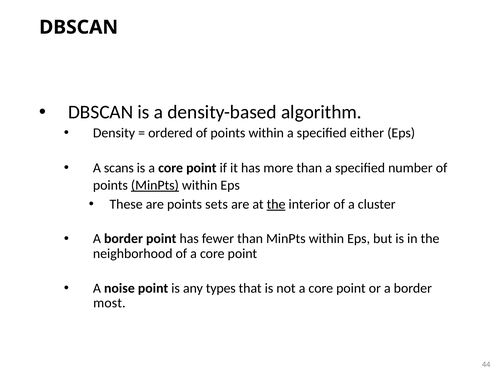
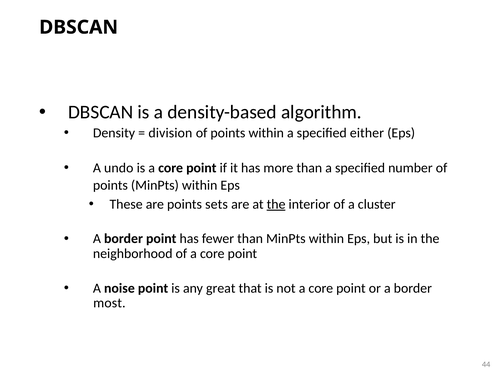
ordered: ordered -> division (170, 133)
scans: scans -> undo (119, 168)
MinPts underline: present -> none (155, 185)
types: types -> great (221, 288)
